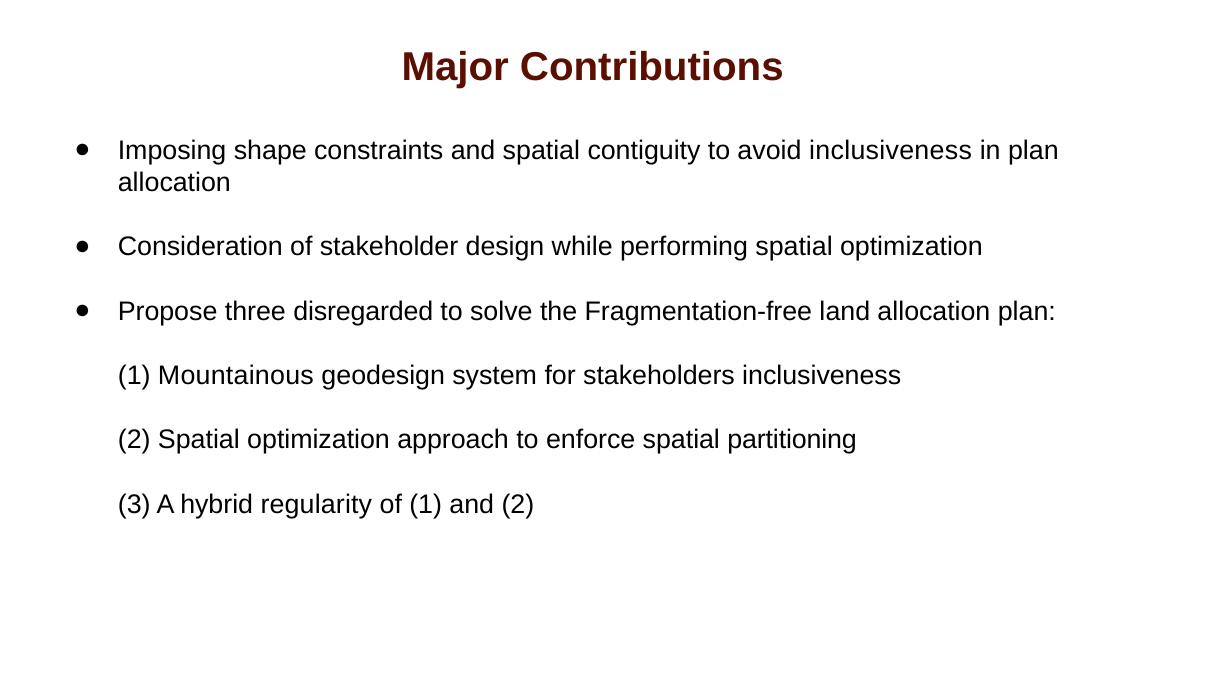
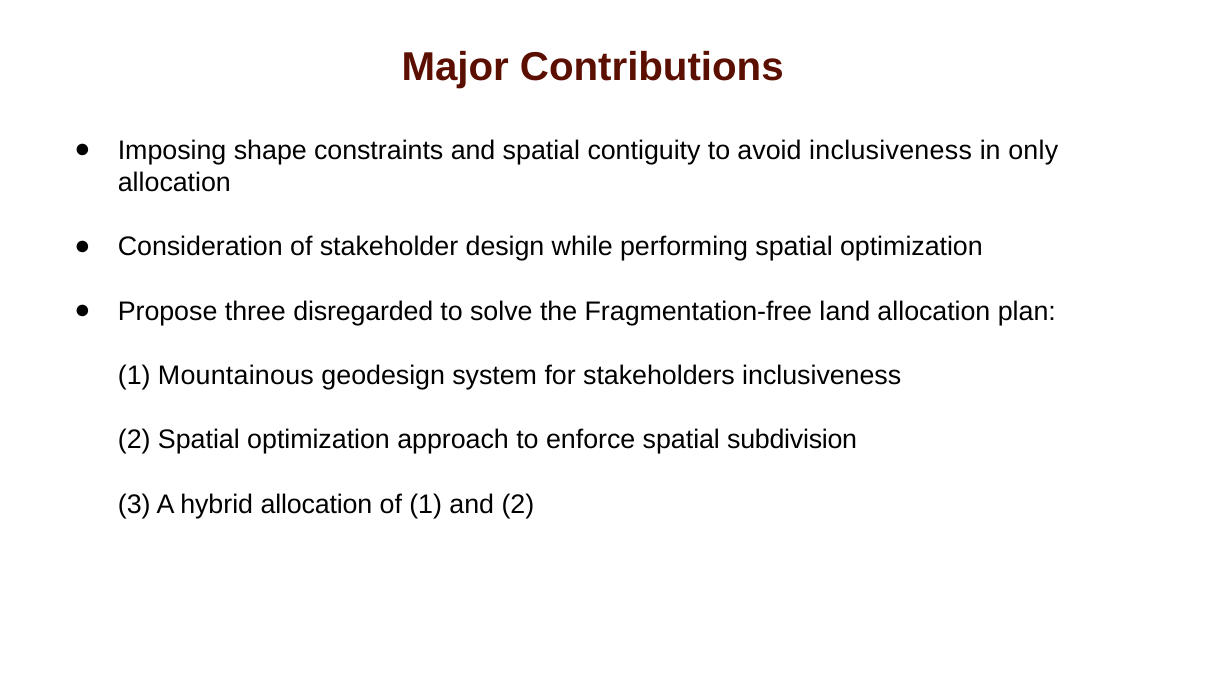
in plan: plan -> only (1033, 151)
partitioning: partitioning -> subdivision (792, 440)
hybrid regularity: regularity -> allocation (316, 505)
